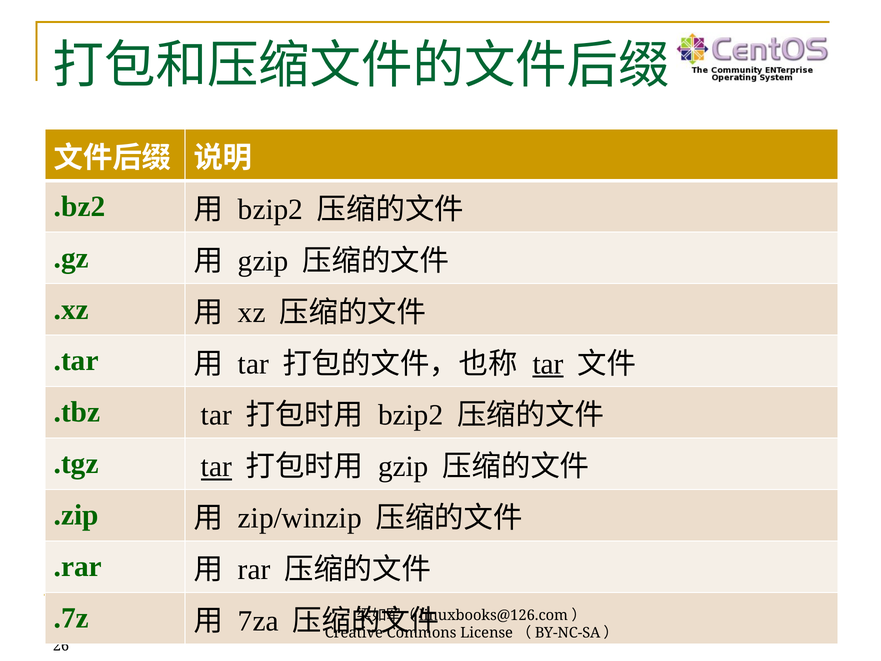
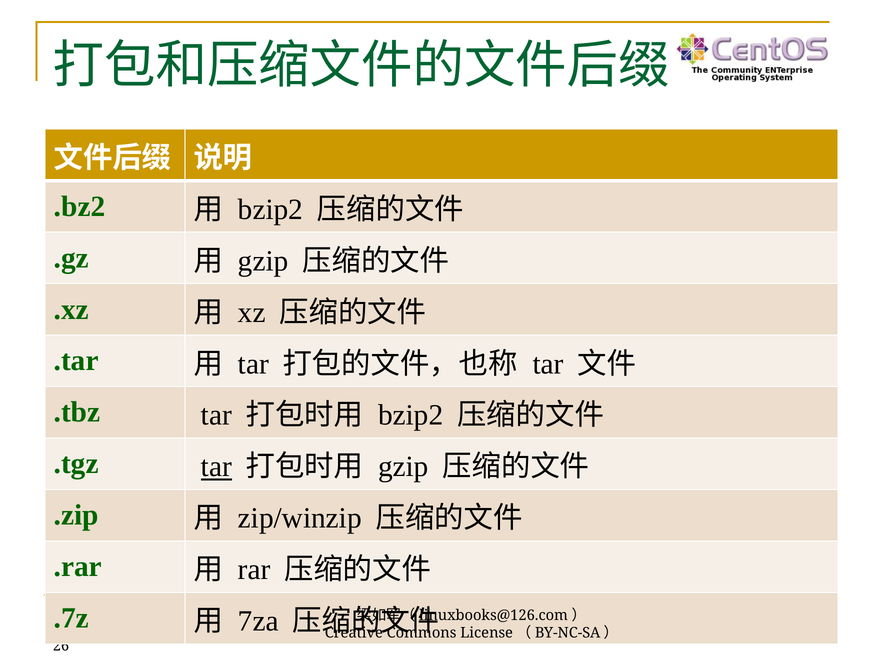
tar underline: present -> none (548, 364)
